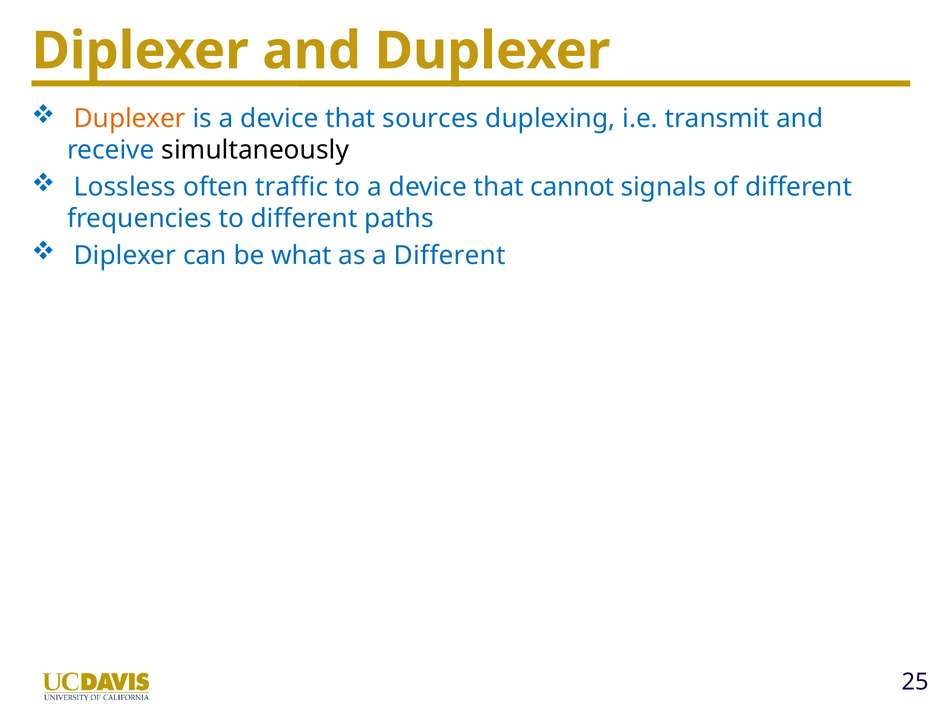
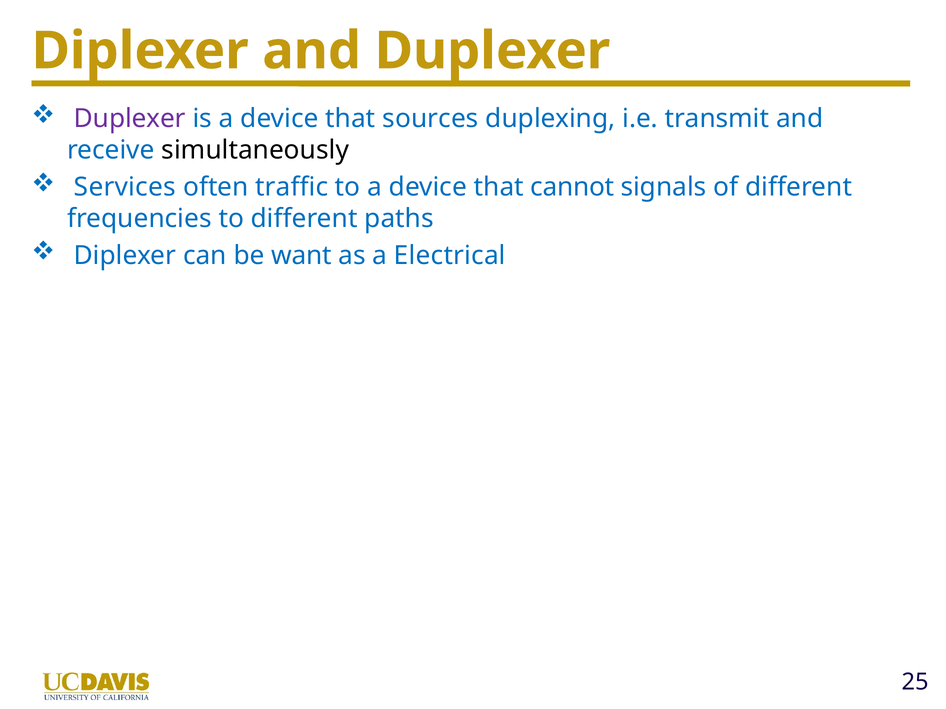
Duplexer colour: orange -> purple (130, 119)
Lossless: Lossless -> Services (125, 187)
what: what -> want (302, 256)
a Different: Different -> Electrical (450, 256)
